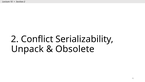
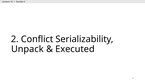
Obsolete: Obsolete -> Executed (75, 49)
